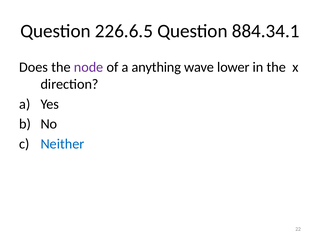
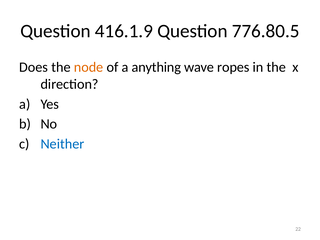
226.6.5: 226.6.5 -> 416.1.9 (124, 31)
884.34.1: 884.34.1 -> 776.80.5 (266, 31)
node colour: purple -> orange (89, 67)
lower: lower -> ropes (233, 67)
